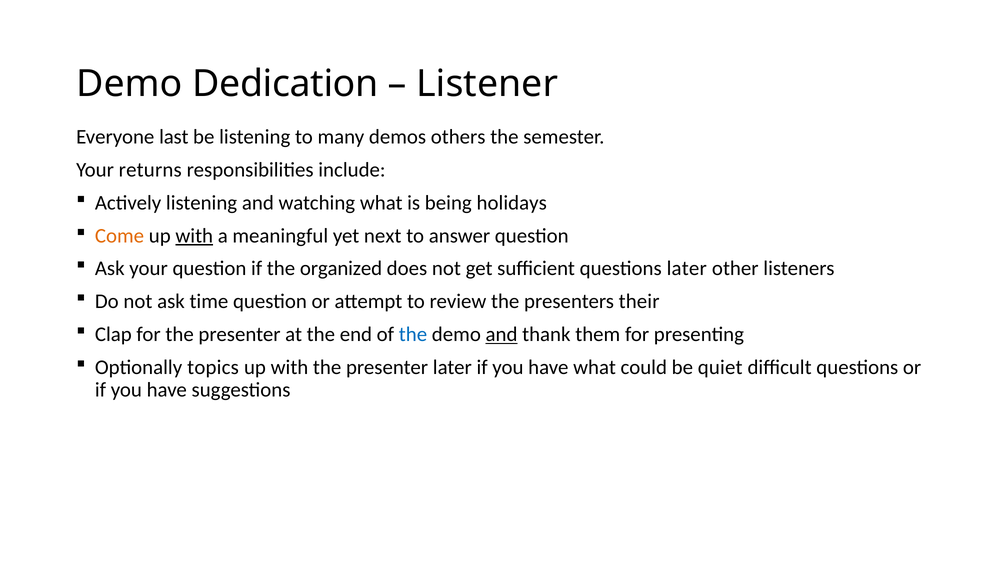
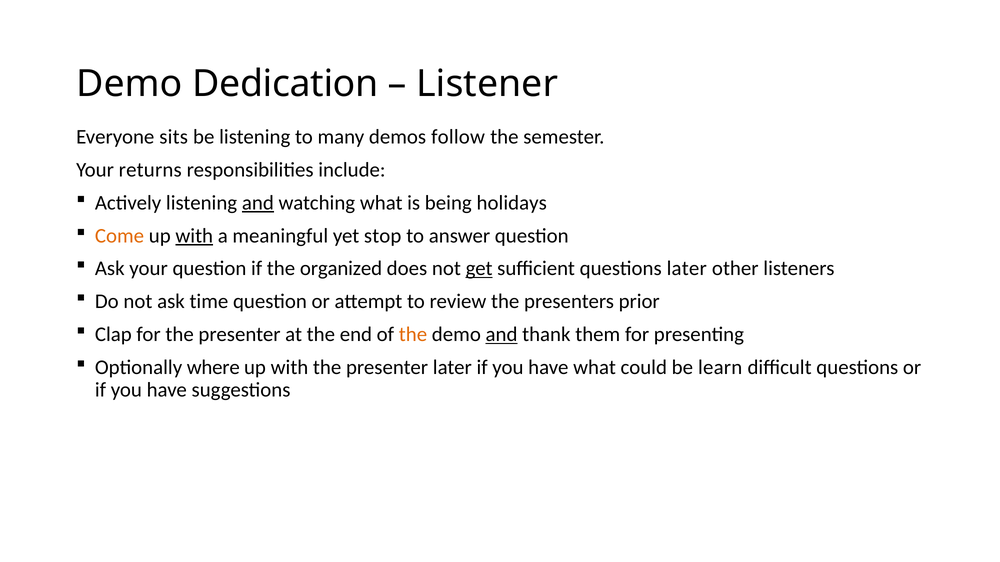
last: last -> sits (174, 137)
others: others -> follow (458, 137)
and underline: none -> present (258, 203)
next: next -> stop (383, 236)
get underline: none -> present (479, 269)
their: their -> prior (639, 302)
the colour: blue -> orange (413, 335)
topics: topics -> where (213, 368)
quiet: quiet -> learn (720, 368)
